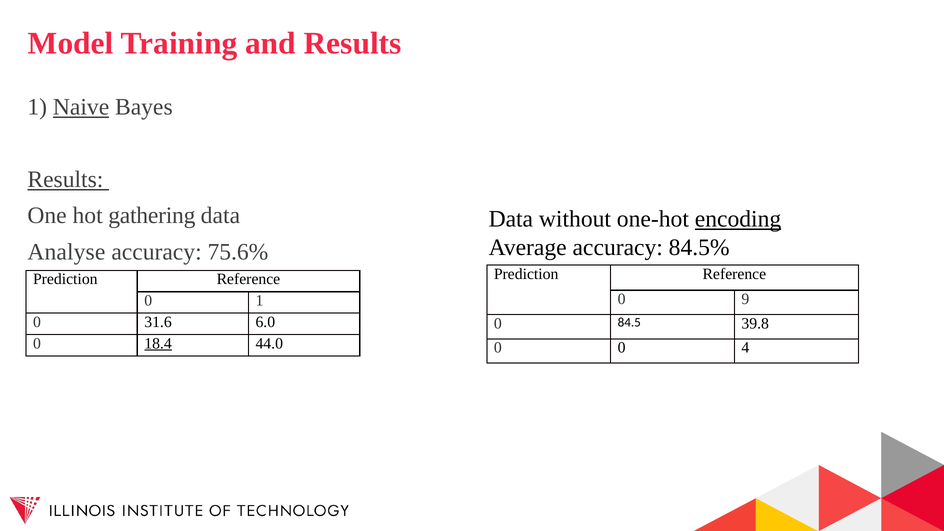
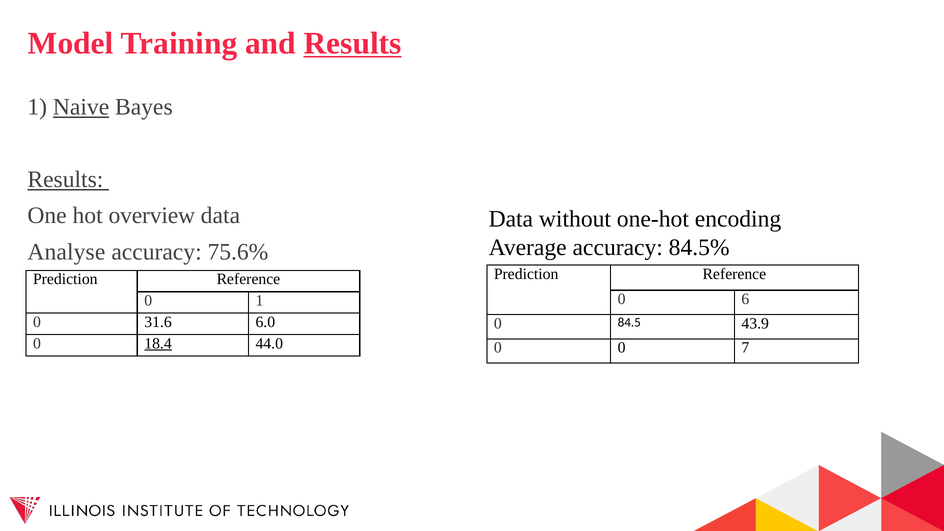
Results underline: none -> present (353, 43)
gathering: gathering -> overview (152, 216)
encoding underline: present -> none (738, 219)
9: 9 -> 6 (745, 299)
39.8: 39.8 -> 43.9 (755, 323)
4: 4 -> 7 (745, 348)
